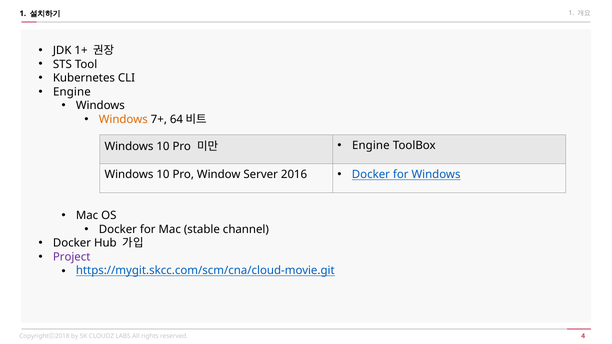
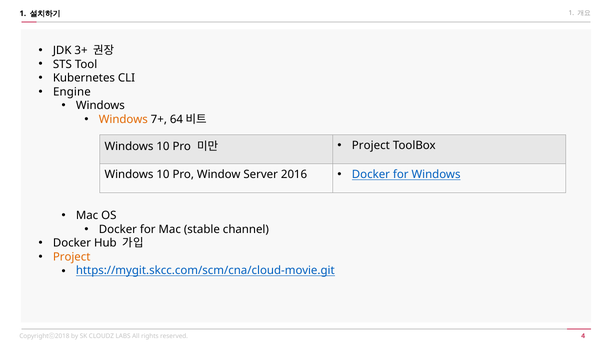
1+: 1+ -> 3+ (81, 51)
Engine: Engine -> Project (371, 146)
Project colour: purple -> orange (72, 257)
